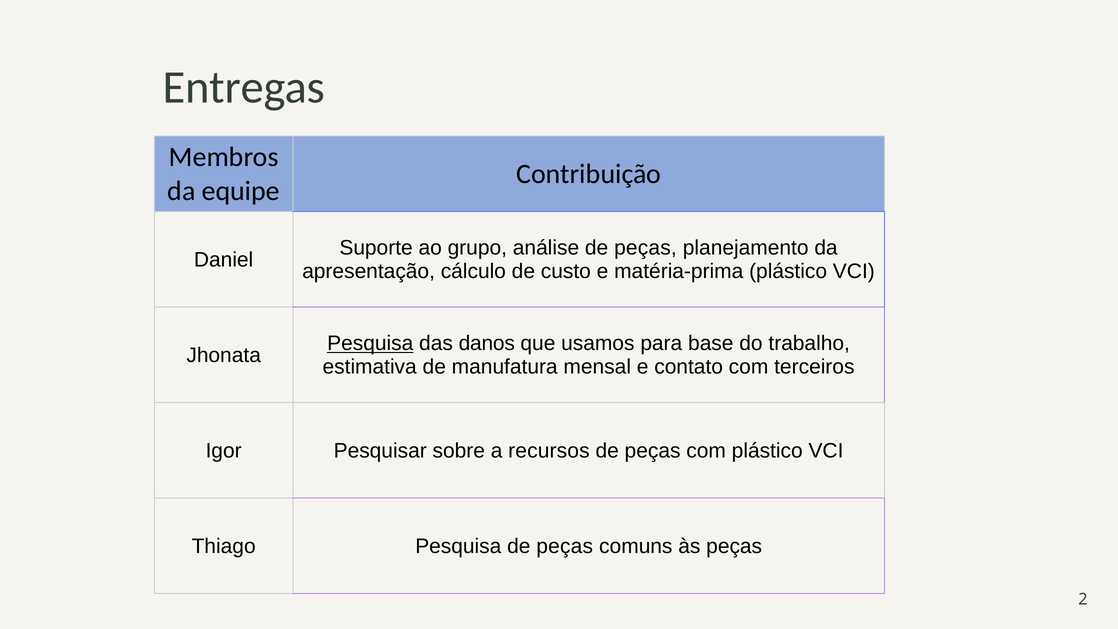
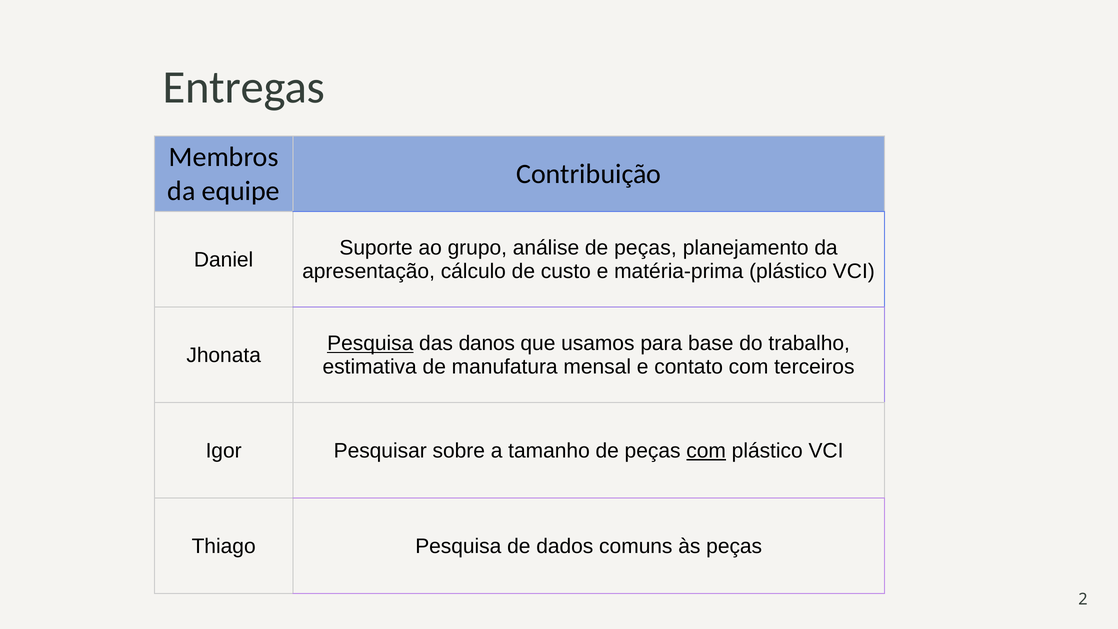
recursos: recursos -> tamanho (549, 451)
com underline: none -> present (706, 451)
Pesquisa de peças: peças -> dados (565, 546)
